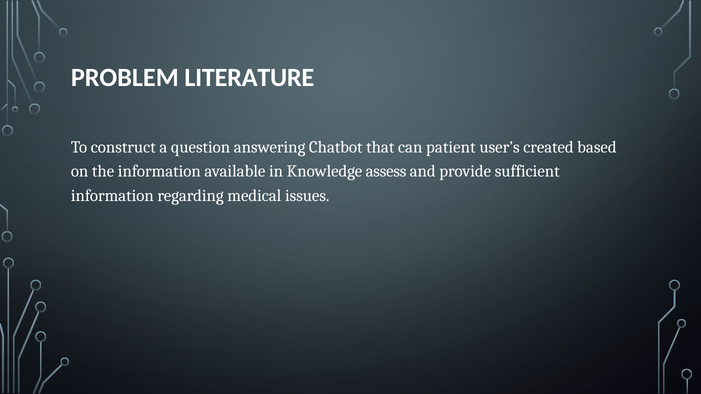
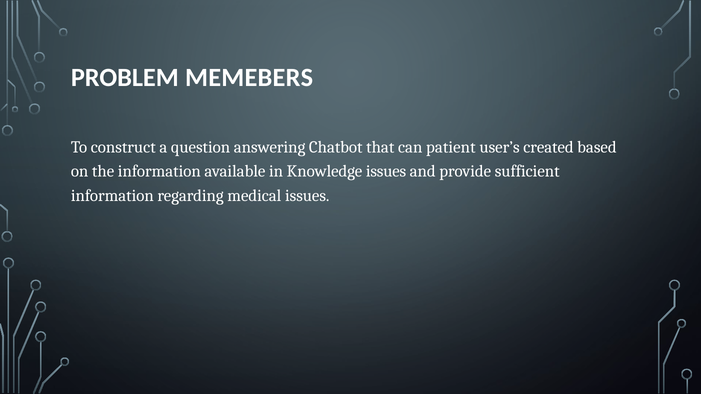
LITERATURE: LITERATURE -> MEMEBERS (249, 78)
Knowledge assess: assess -> issues (386, 172)
